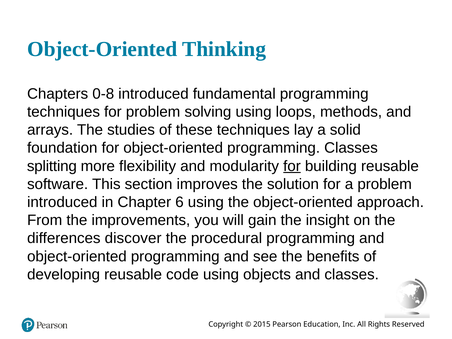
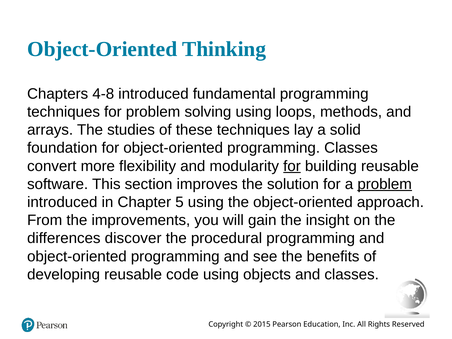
0-8: 0-8 -> 4-8 (103, 94)
splitting: splitting -> convert (52, 166)
problem underline: none -> present (385, 184)
6: 6 -> 5 (179, 202)
